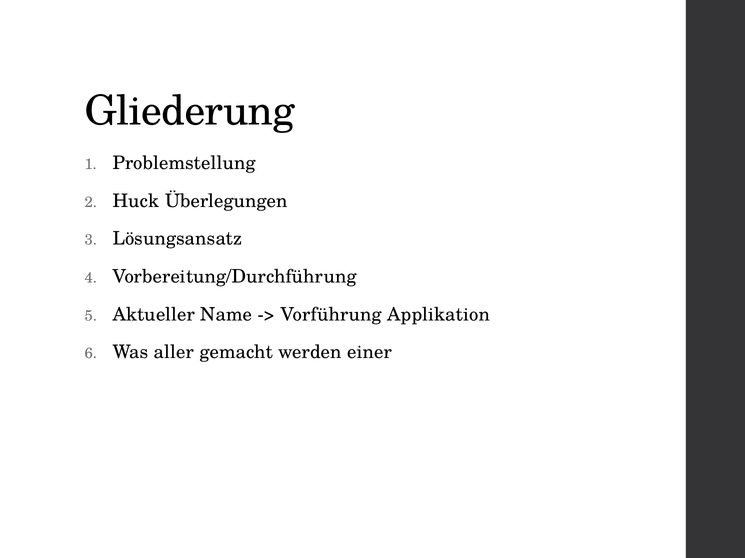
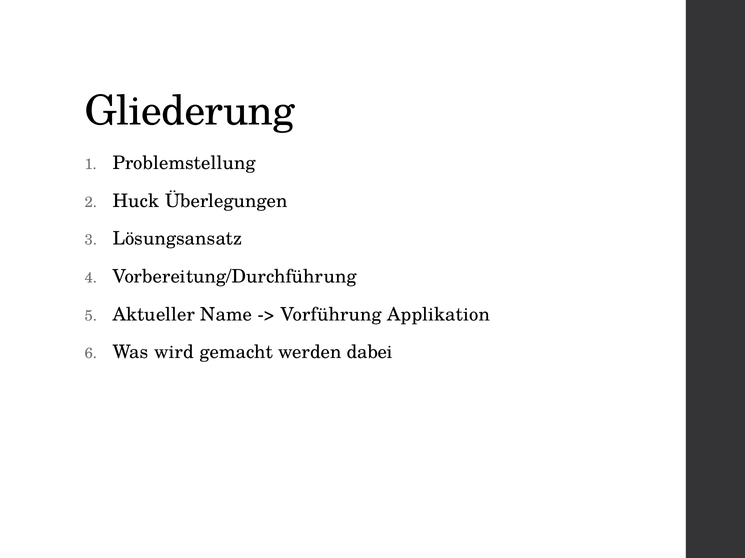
aller: aller -> wird (174, 353)
einer: einer -> dabei (370, 353)
